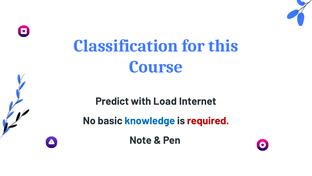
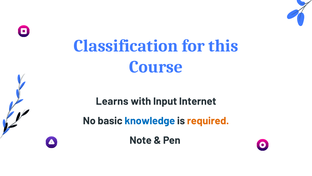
Predict: Predict -> Learns (112, 101)
Load: Load -> Input (165, 101)
required colour: red -> orange (208, 121)
